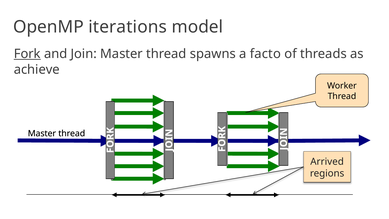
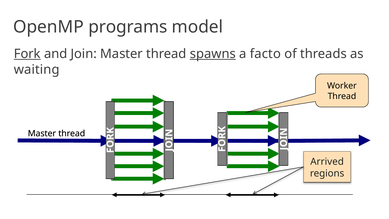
iterations: iterations -> programs (128, 27)
spawns underline: none -> present (213, 54)
achieve: achieve -> waiting (37, 69)
